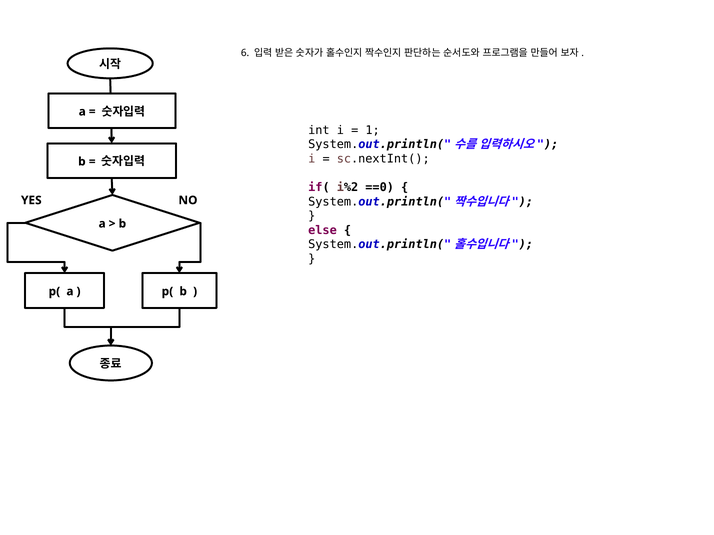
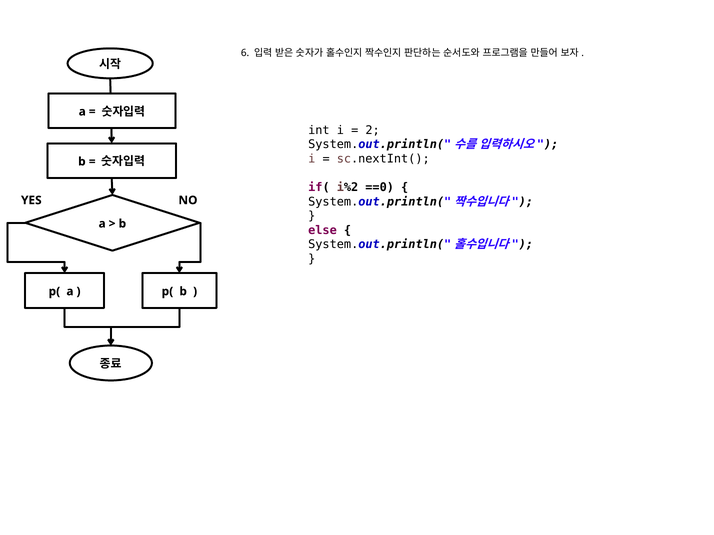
1: 1 -> 2 (373, 130)
